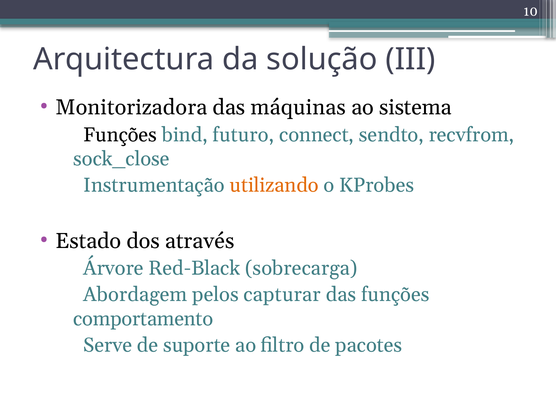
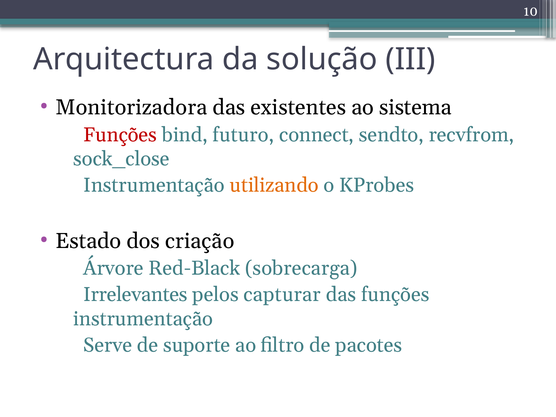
máquinas: máquinas -> existentes (298, 107)
Funções colour: black -> red (120, 135)
através: através -> criação (200, 241)
Abordagem: Abordagem -> Irrelevantes (135, 295)
comportamento: comportamento -> instrumentação (143, 319)
